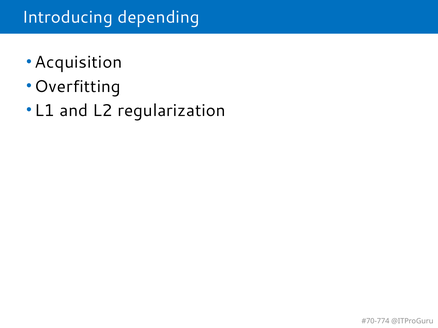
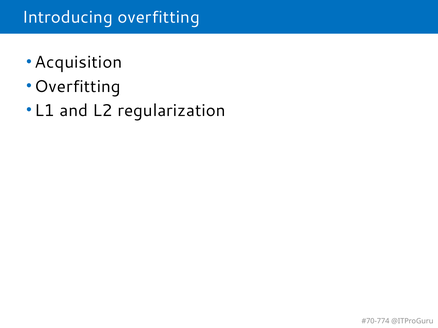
Introducing depending: depending -> overfitting (159, 17)
